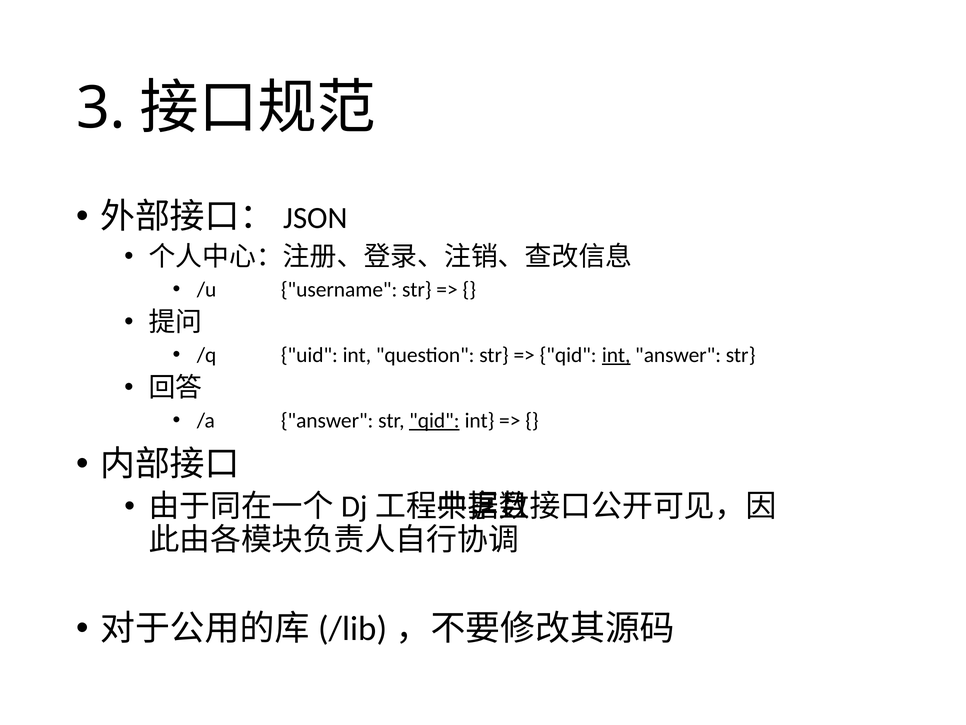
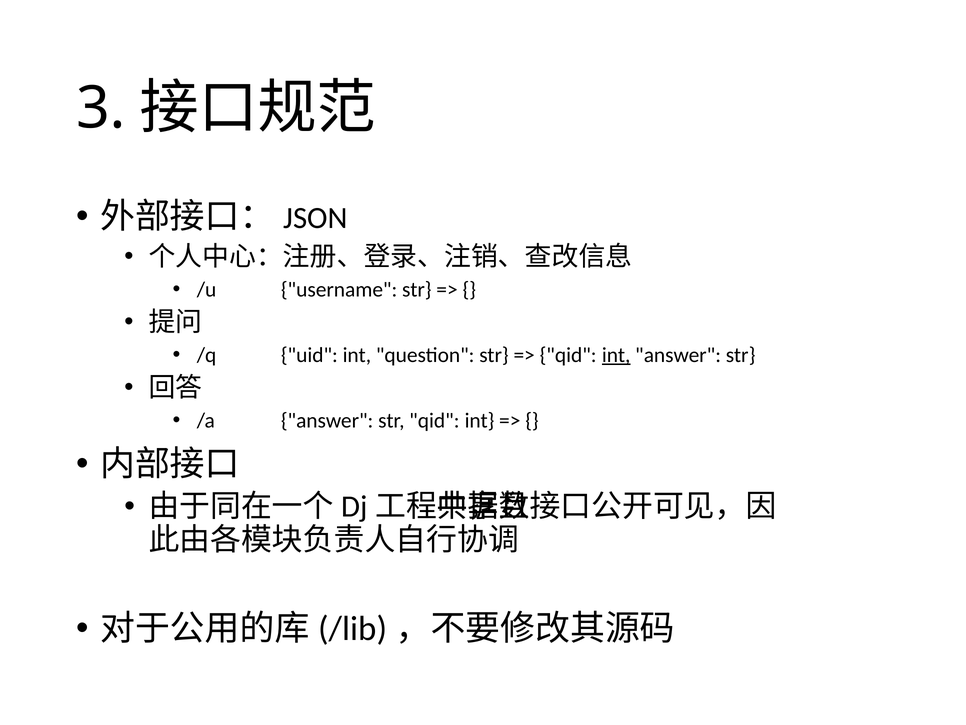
qid underline: present -> none (434, 420)
